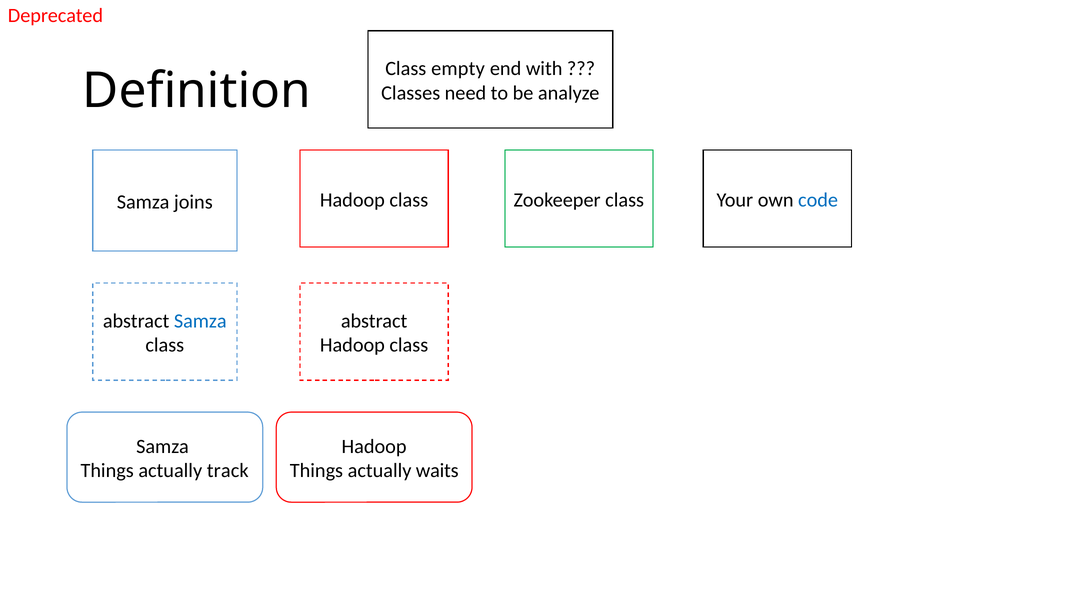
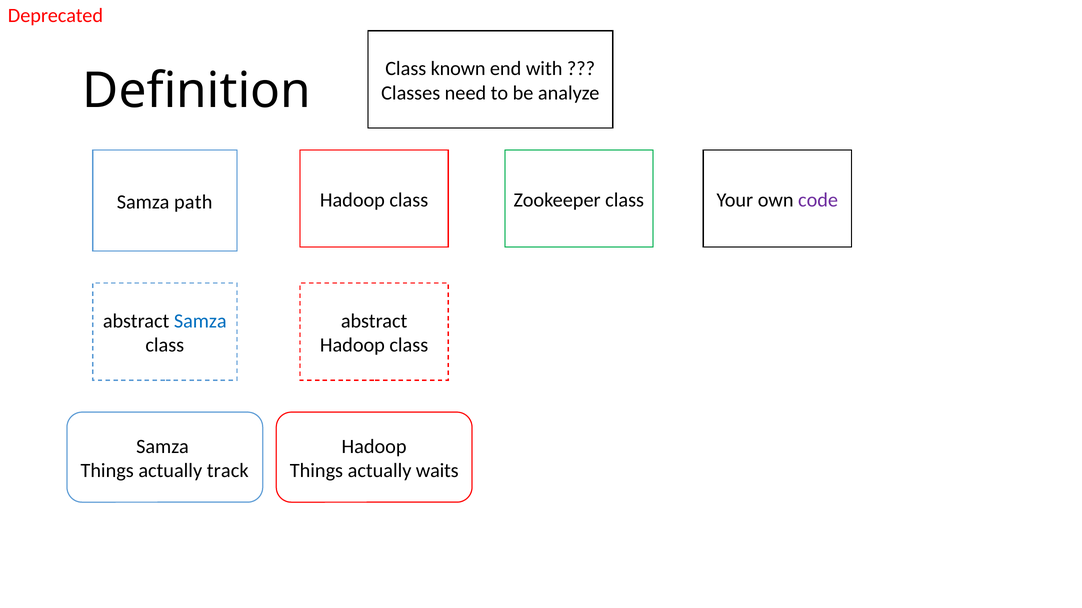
empty: empty -> known (458, 69)
code colour: blue -> purple (818, 200)
joins: joins -> path (193, 202)
